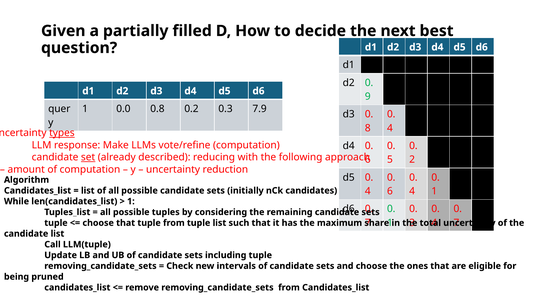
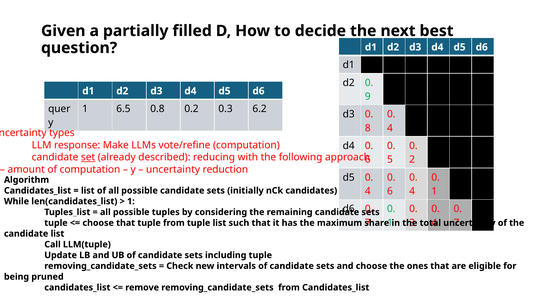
0.0: 0.0 -> 6.5 (123, 109)
7.9: 7.9 -> 6.2 (260, 109)
types underline: present -> none (62, 133)
